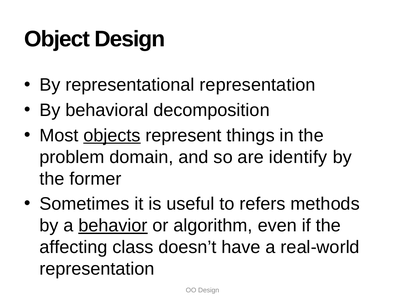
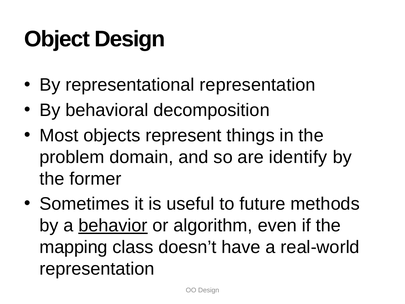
objects underline: present -> none (112, 135)
refers: refers -> future (263, 204)
affecting: affecting -> mapping (74, 247)
